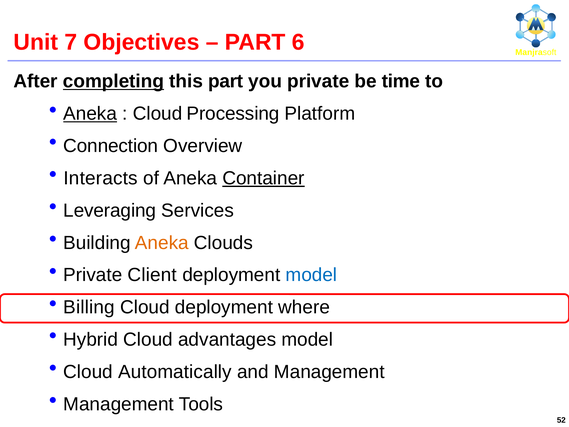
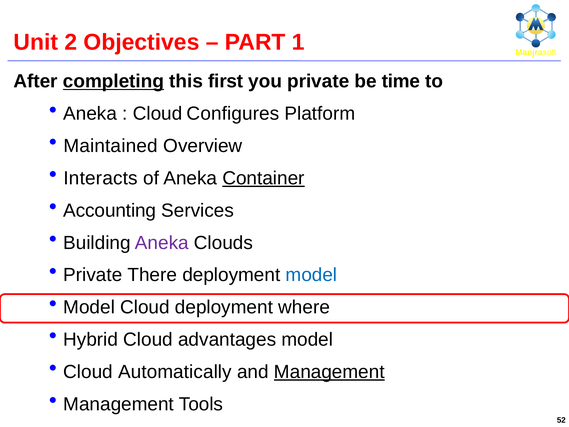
7: 7 -> 2 (71, 42)
6: 6 -> 1 (298, 42)
this part: part -> first (226, 81)
Aneka underline: present -> none (90, 114)
Processing: Processing -> Configures (233, 114)
Connection: Connection -> Maintained (111, 146)
Leveraging: Leveraging -> Accounting (110, 210)
Aneka colour: orange -> purple (162, 243)
Client: Client -> There (152, 275)
Billing: Billing -> Model (89, 307)
Management underline: none -> present (329, 372)
